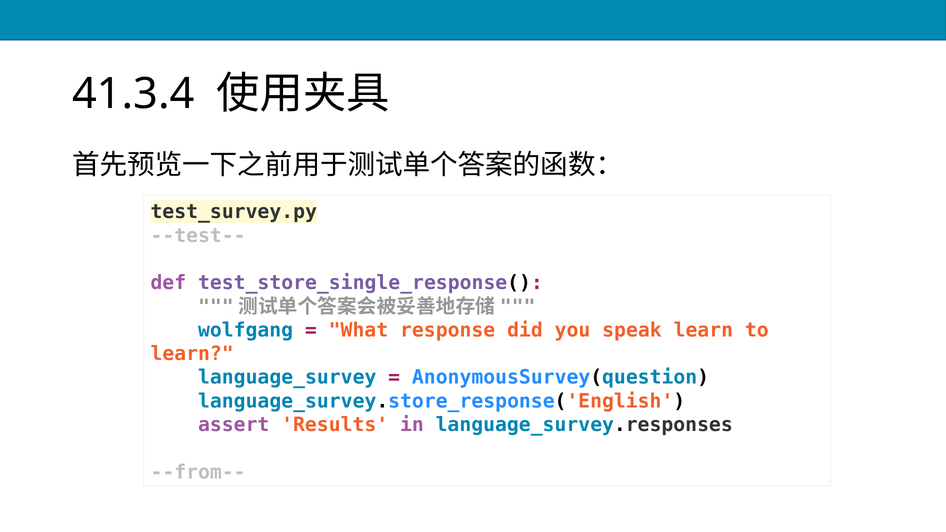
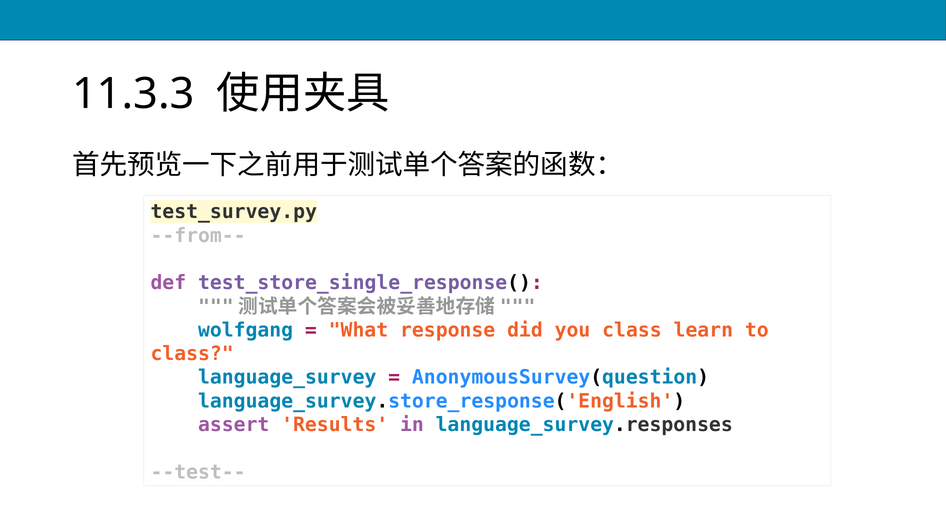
41.3.4: 41.3.4 -> 11.3.3 (133, 94)
--test--: --test-- -> --from-- (198, 236)
you speak: speak -> class (632, 330)
learn: learn -> class (192, 354)
--from--: --from-- -> --test-- (198, 472)
